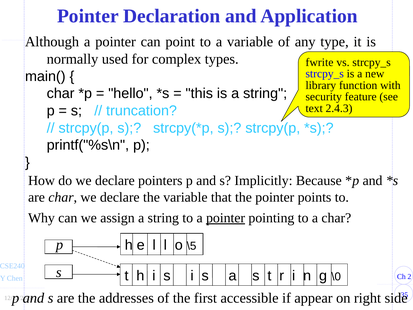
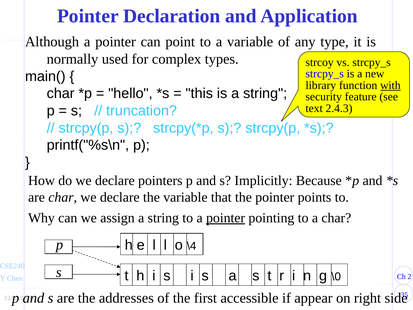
fwrite: fwrite -> strcoy (320, 62)
with underline: none -> present (390, 85)
\5: \5 -> \4 (192, 246)
